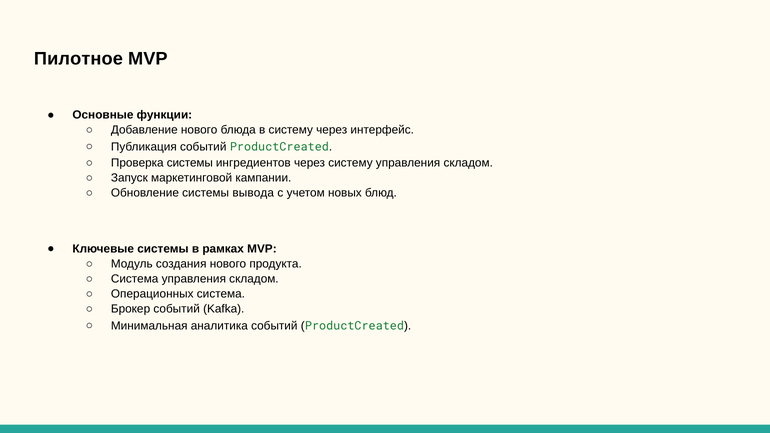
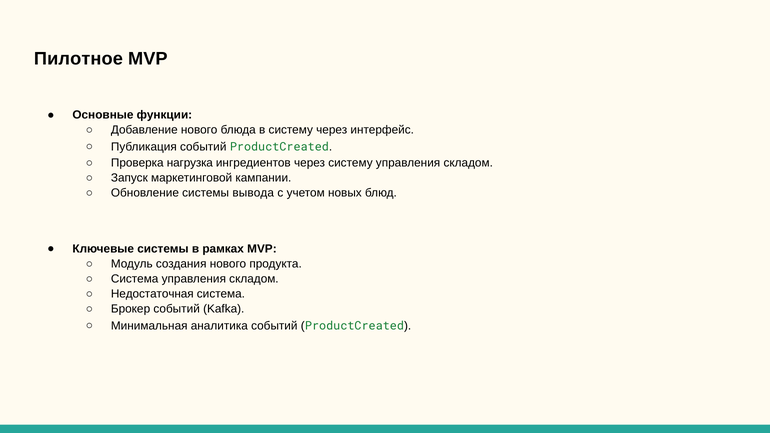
Проверка системы: системы -> нагрузка (190, 163)
Операционных: Операционных -> Недостаточная (152, 294)
